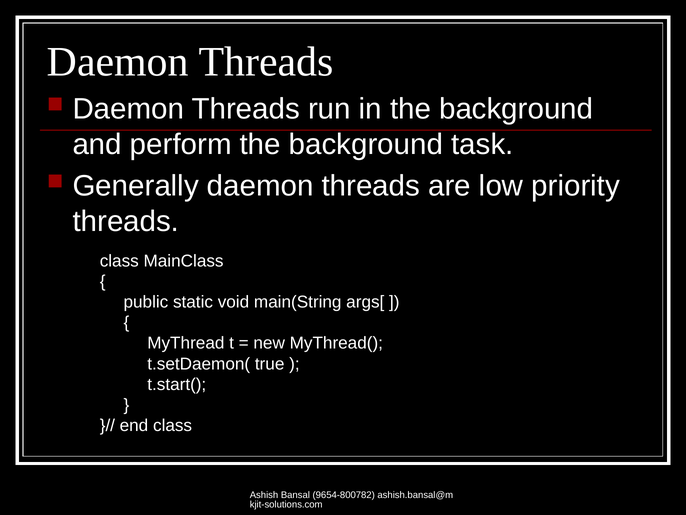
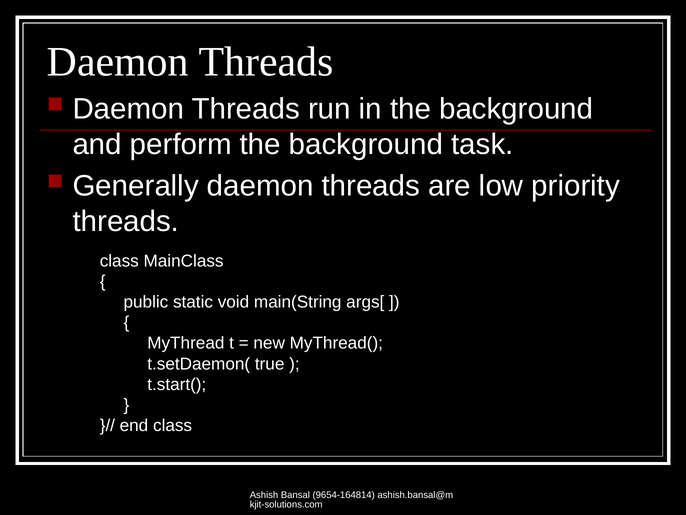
9654-800782: 9654-800782 -> 9654-164814 (344, 495)
